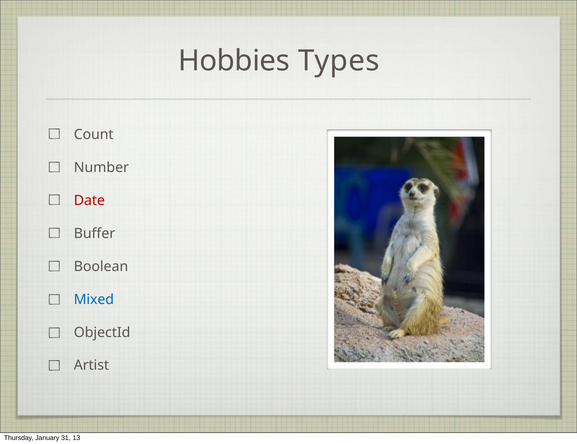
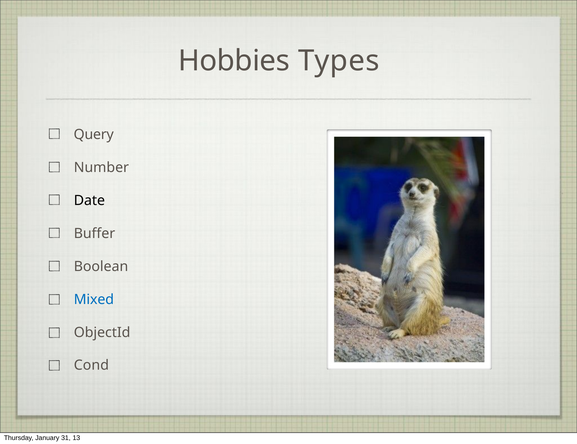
Count: Count -> Query (94, 135)
Date colour: red -> black (89, 201)
Artist: Artist -> Cond (91, 365)
